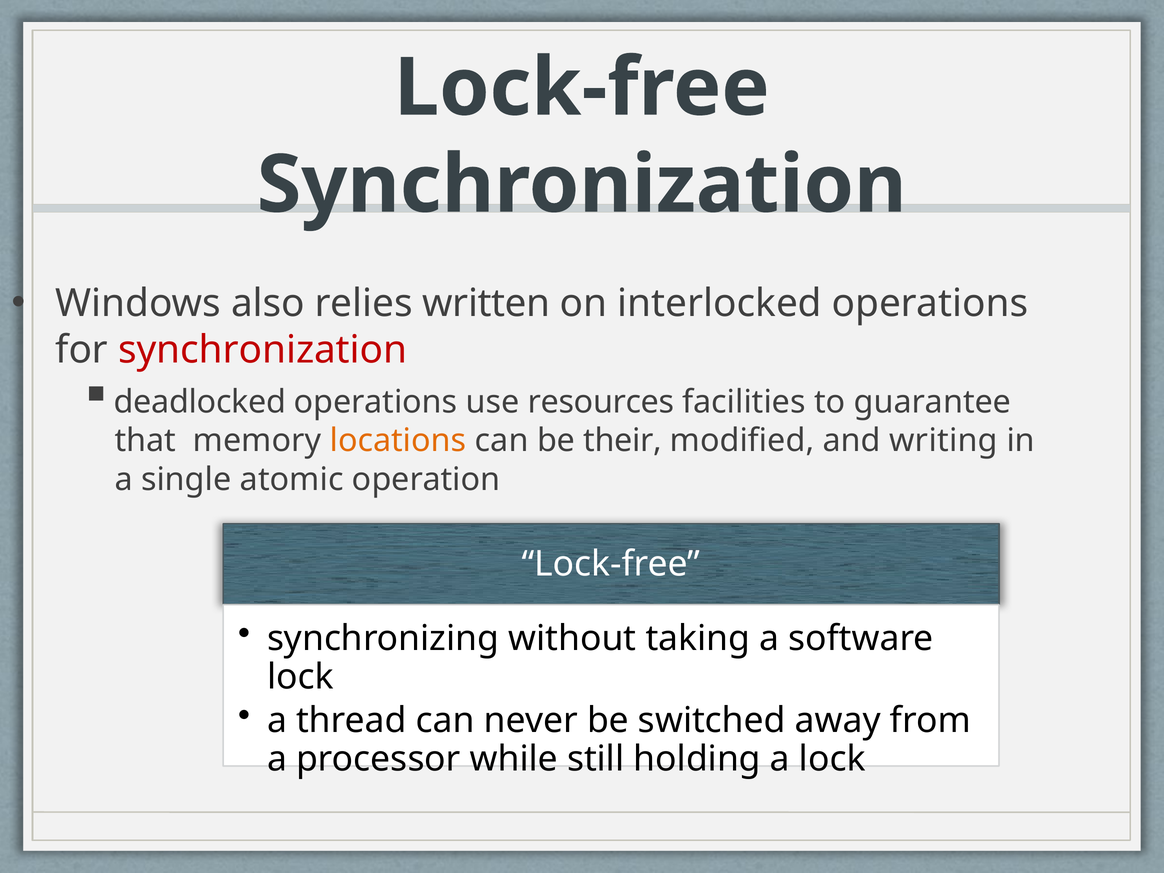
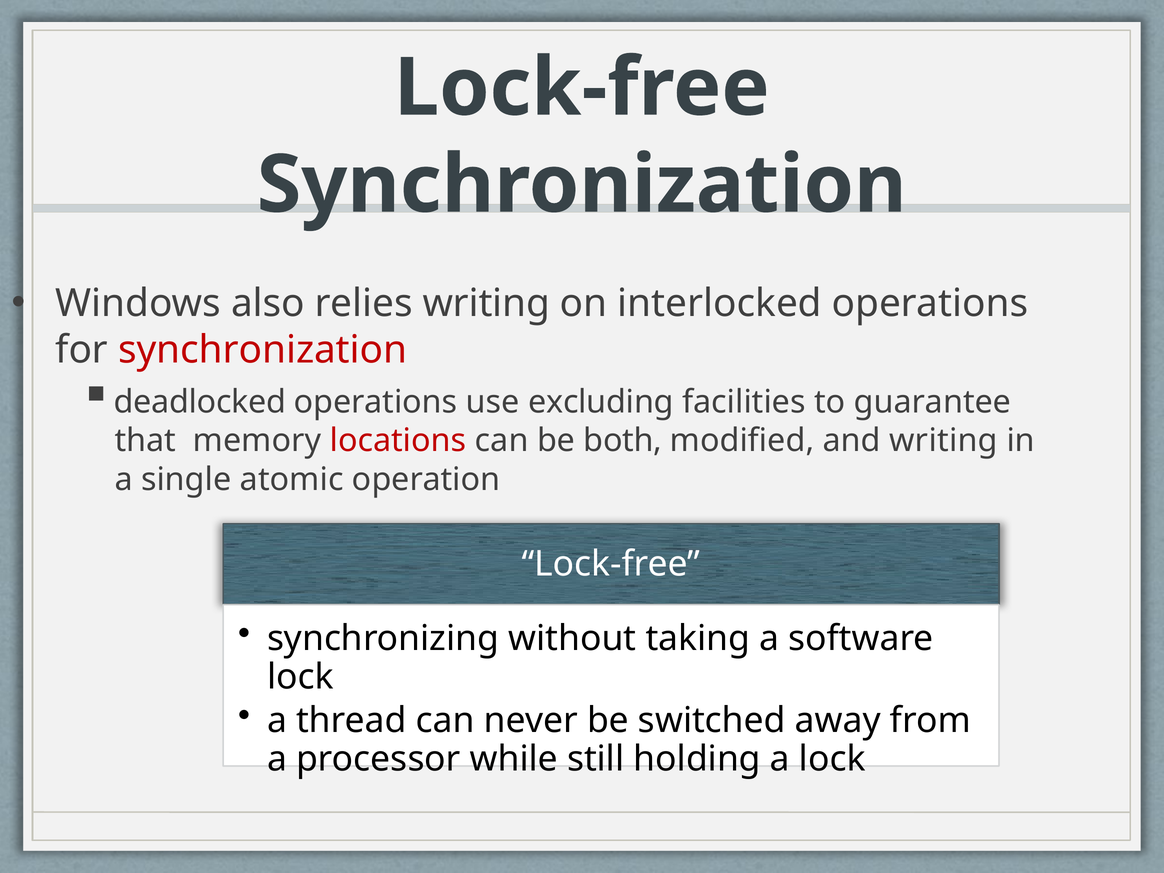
relies written: written -> writing (486, 303)
resources: resources -> excluding (601, 402)
locations colour: orange -> red (398, 441)
their: their -> both (623, 441)
